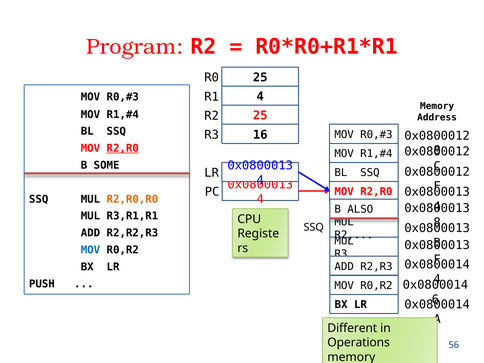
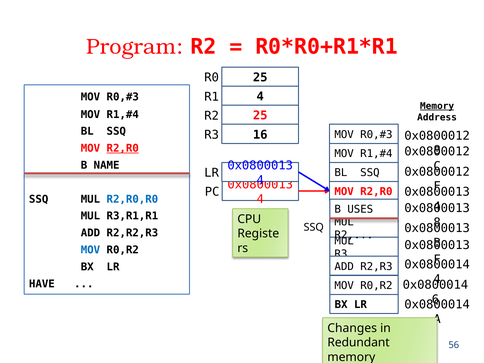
Memory underline: none -> present (437, 106)
SOME: SOME -> NAME (107, 165)
R2,R0,R0 colour: orange -> blue (132, 199)
ALSO: ALSO -> USES (360, 209)
PUSH: PUSH -> HAVE (42, 284)
Different: Different -> Changes (352, 328)
Operations: Operations -> Redundant (359, 343)
